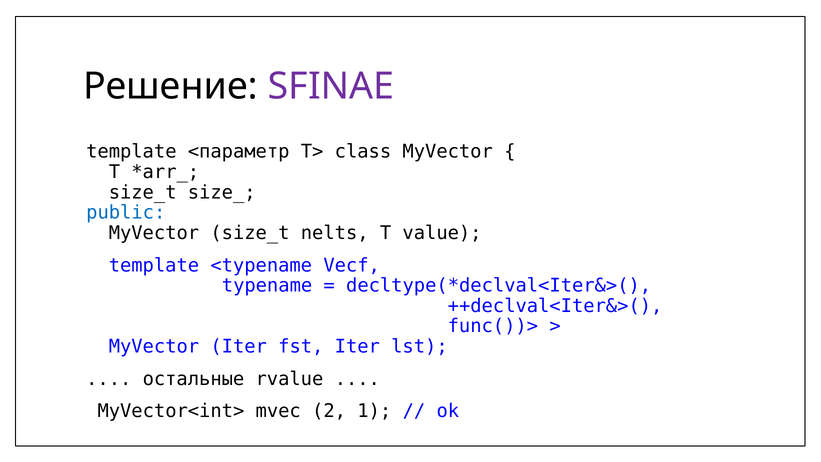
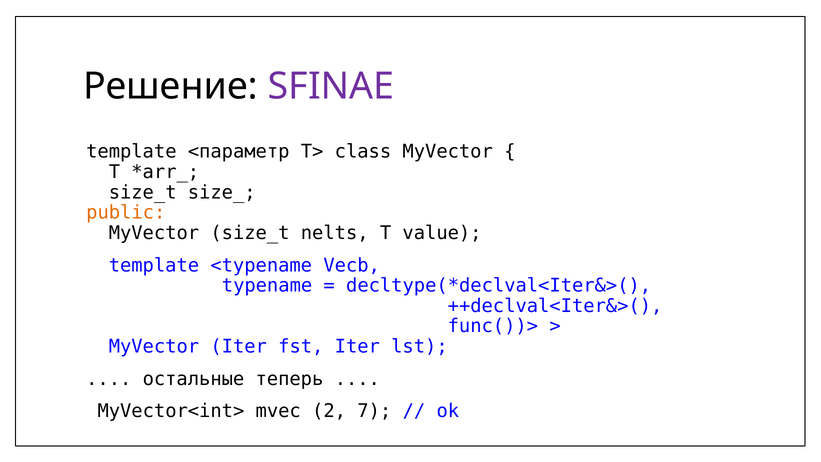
public colour: blue -> orange (126, 213)
Vecf: Vecf -> Vecb (352, 265)
rvalue: rvalue -> теперь (289, 379)
1: 1 -> 7 (374, 411)
